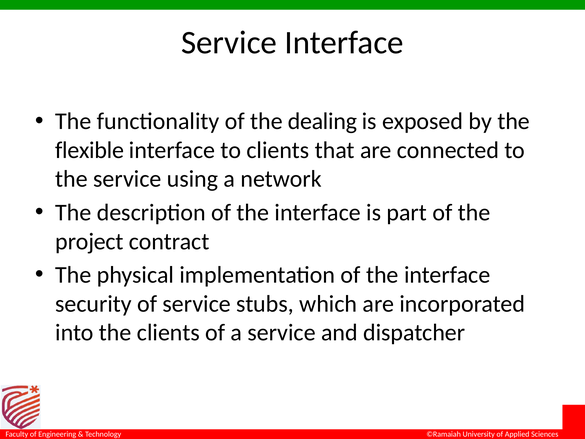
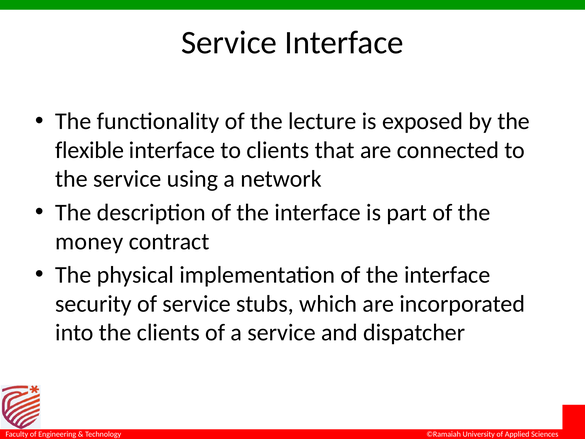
dealing: dealing -> lecture (322, 121)
project: project -> money (89, 241)
